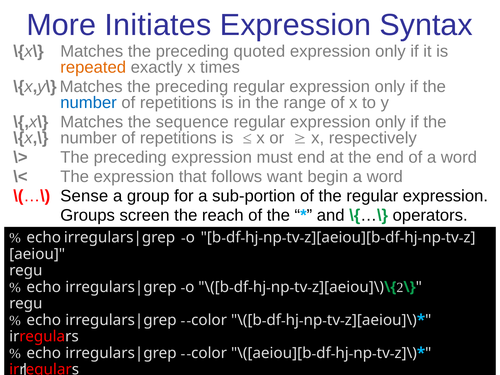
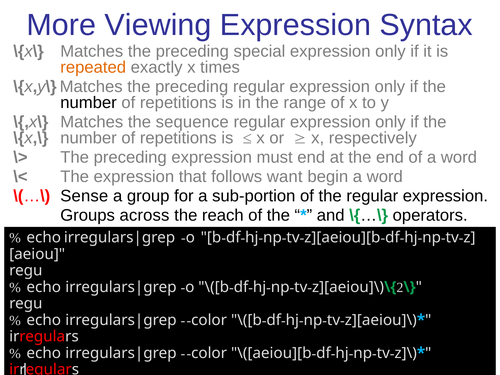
Initiates: Initiates -> Viewing (158, 25)
quoted: quoted -> special (259, 51)
number colour: blue -> black (89, 103)
screen: screen -> across (144, 215)
